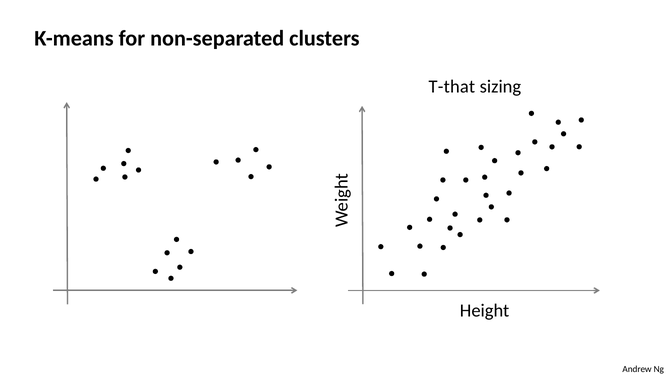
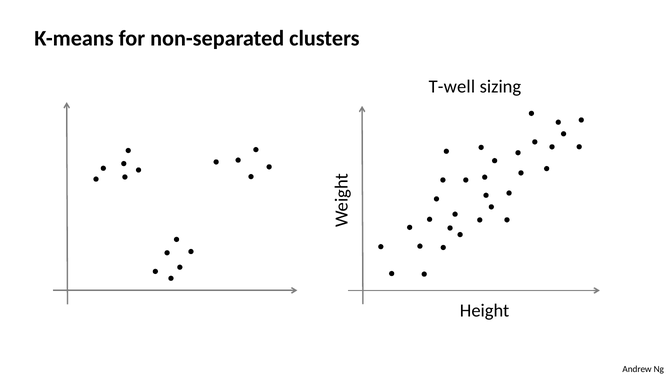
T-that: T-that -> T-well (452, 86)
